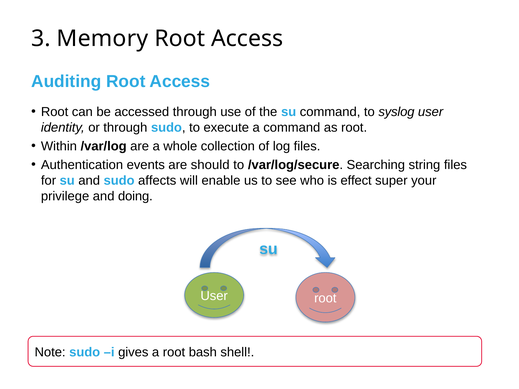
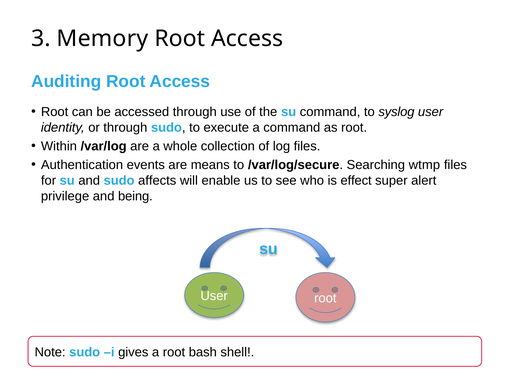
should: should -> means (210, 165)
string: string -> wtmp (424, 165)
your: your -> alert (424, 181)
doing: doing -> being (135, 196)
